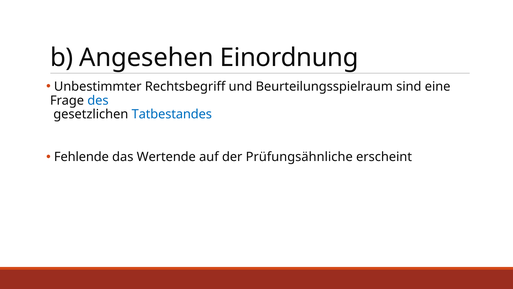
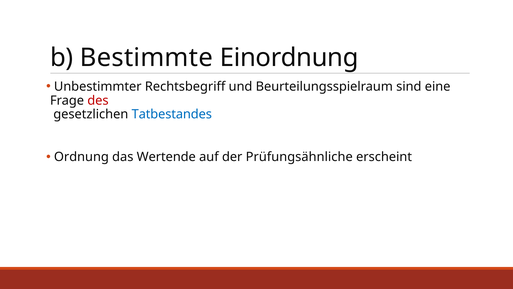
Angesehen: Angesehen -> Bestimmte (146, 57)
des colour: blue -> red (98, 100)
Fehlende: Fehlende -> Ordnung (81, 157)
